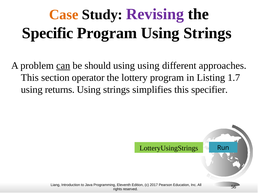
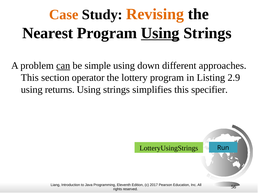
Revising colour: purple -> orange (155, 14)
Specific: Specific -> Nearest (48, 33)
Using underline: none -> present (160, 33)
should: should -> simple (98, 66)
using using: using -> down (148, 66)
1.7: 1.7 -> 2.9 (234, 78)
